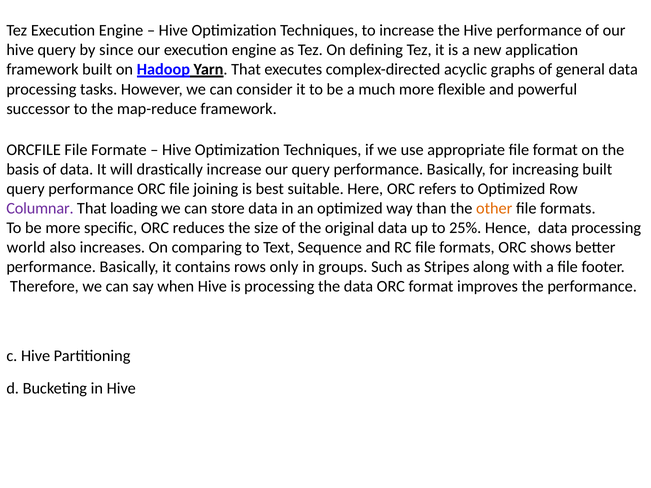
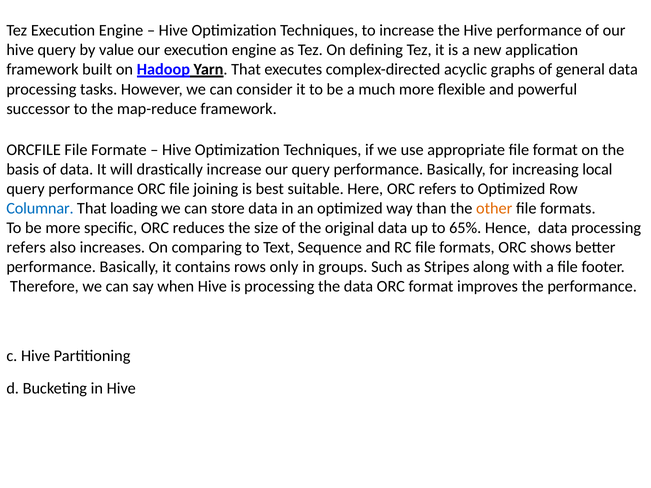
since: since -> value (117, 50)
increasing built: built -> local (597, 169)
Columnar colour: purple -> blue (40, 208)
25%: 25% -> 65% (465, 228)
world: world -> refers (26, 247)
